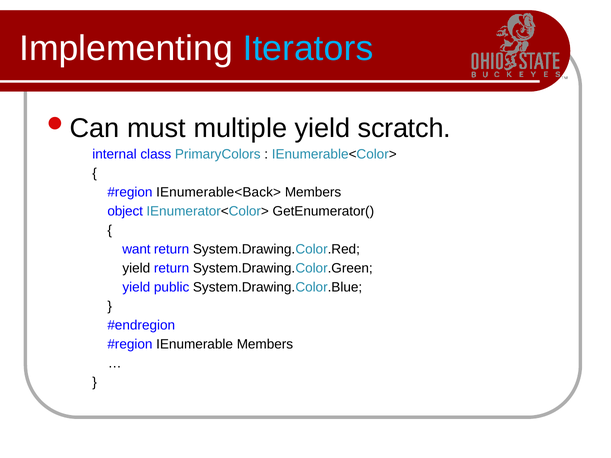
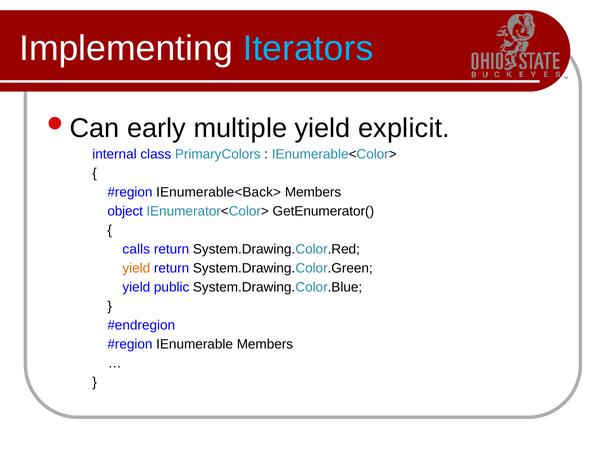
must: must -> early (157, 128)
scratch: scratch -> explicit (404, 128)
want: want -> calls (136, 249)
yield colour: black -> orange (136, 268)
